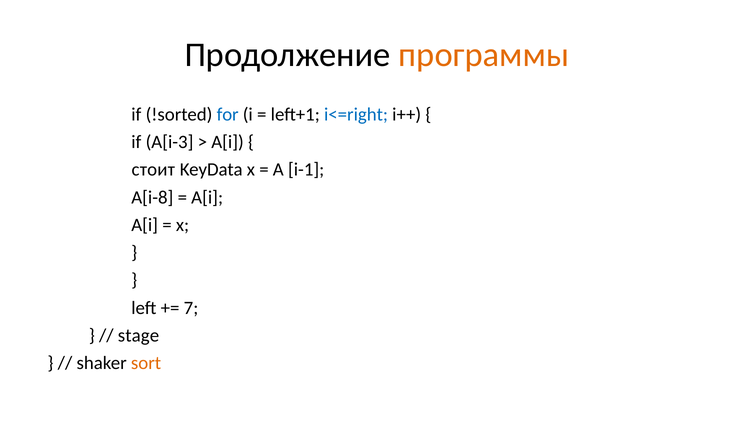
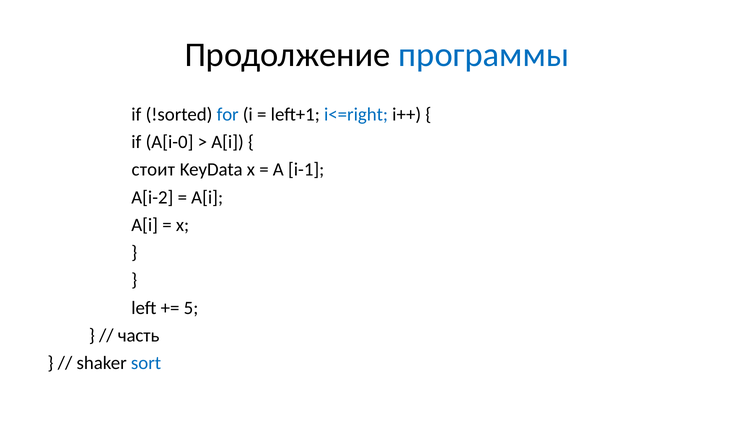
программы colour: orange -> blue (484, 55)
A[i-3: A[i-3 -> A[i-0 (170, 142)
A[i-8: A[i-8 -> A[i-2 (152, 197)
7: 7 -> 5 (191, 308)
stage: stage -> часть (139, 336)
sort colour: orange -> blue (146, 363)
